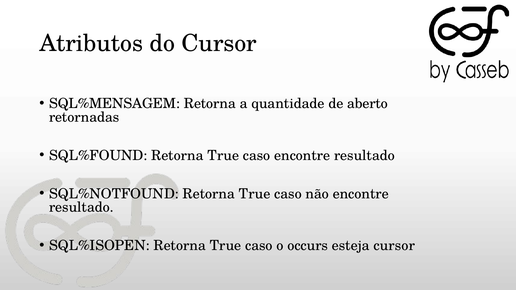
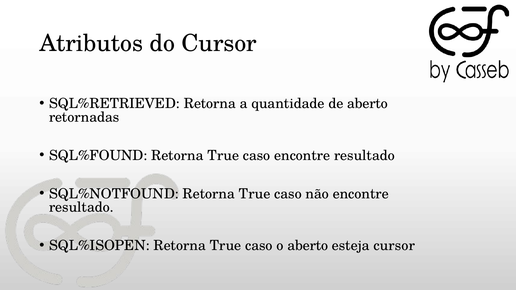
SQL%MENSAGEM: SQL%MENSAGEM -> SQL%RETRIEVED (114, 104)
o occurs: occurs -> aberto (308, 246)
